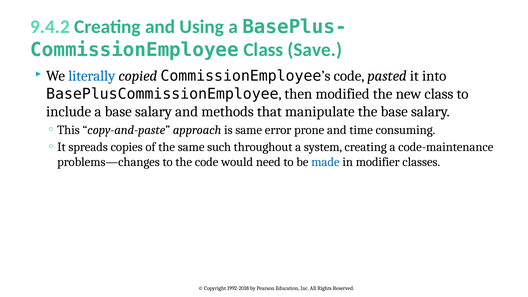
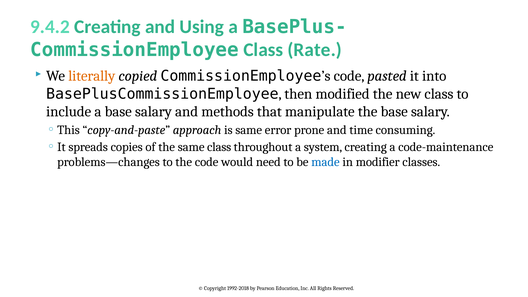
Save: Save -> Rate (315, 50)
literally colour: blue -> orange (92, 76)
same such: such -> class (219, 147)
